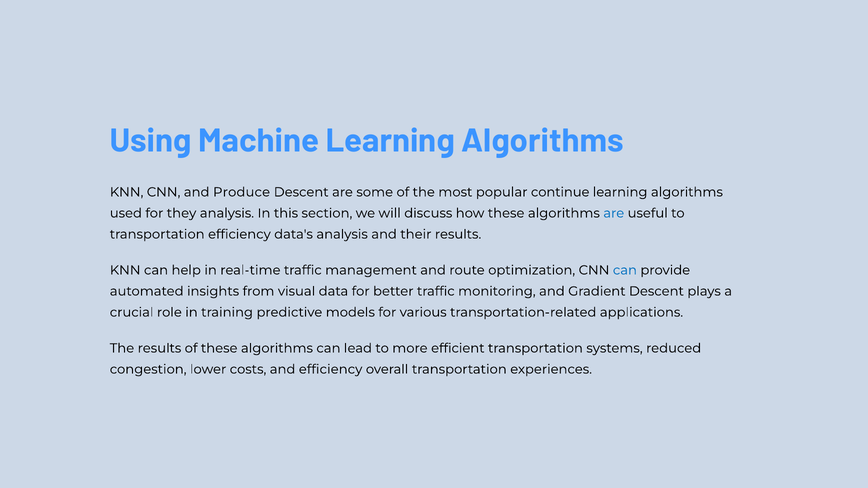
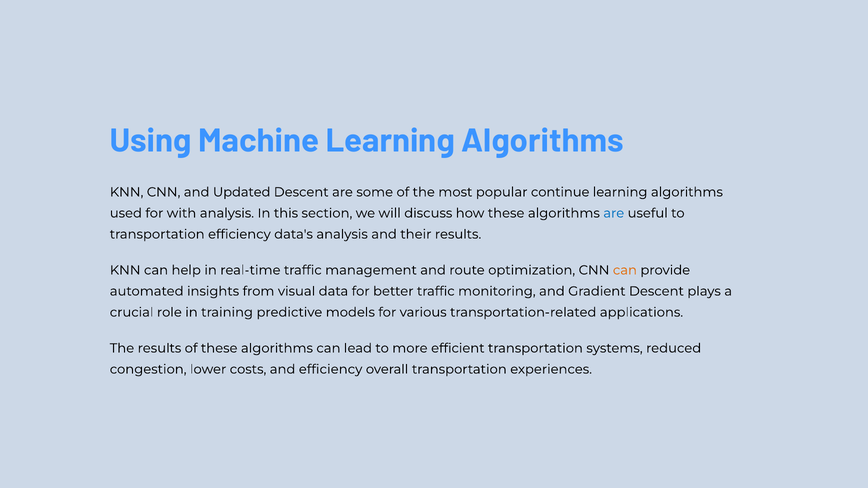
Produce: Produce -> Updated (242, 192)
they: they -> with (182, 213)
can colour: blue -> orange (625, 270)
